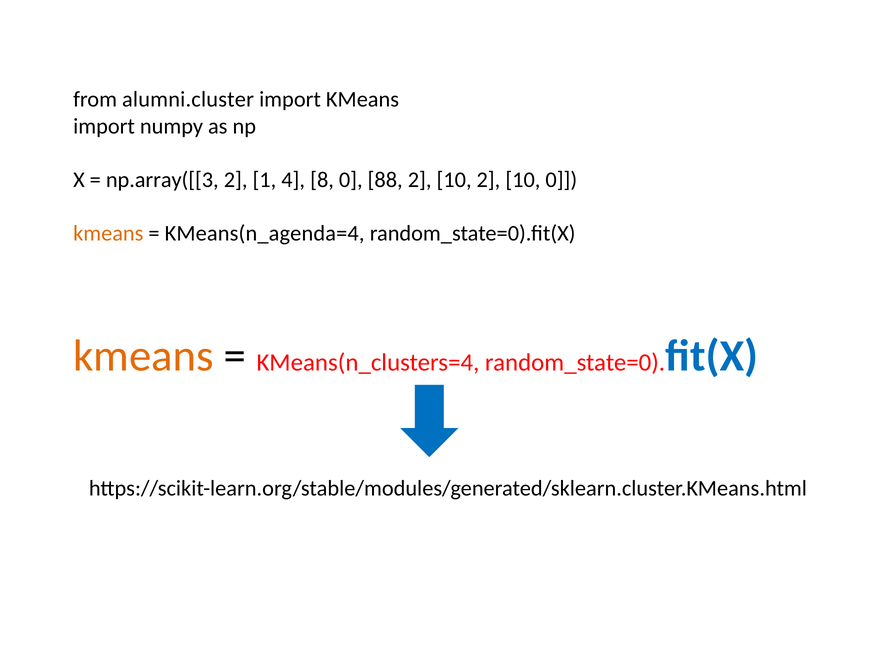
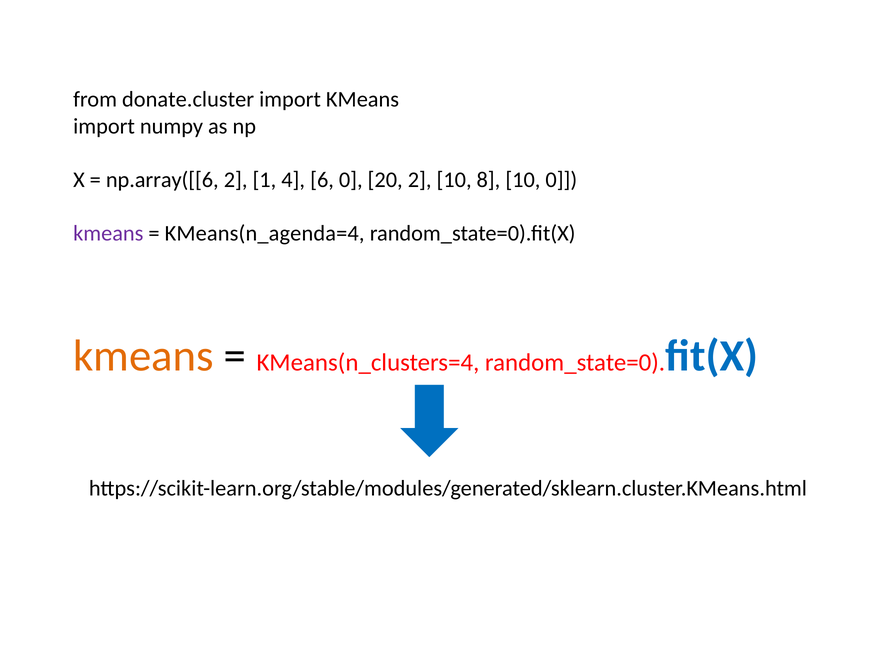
alumni.cluster: alumni.cluster -> donate.cluster (188, 99)
np.array([[3: np.array([[3 -> np.array([[6 (162, 180)
8: 8 -> 6 (322, 180)
88: 88 -> 20 (385, 180)
10 2: 2 -> 8 (488, 180)
kmeans colour: orange -> purple (108, 234)
